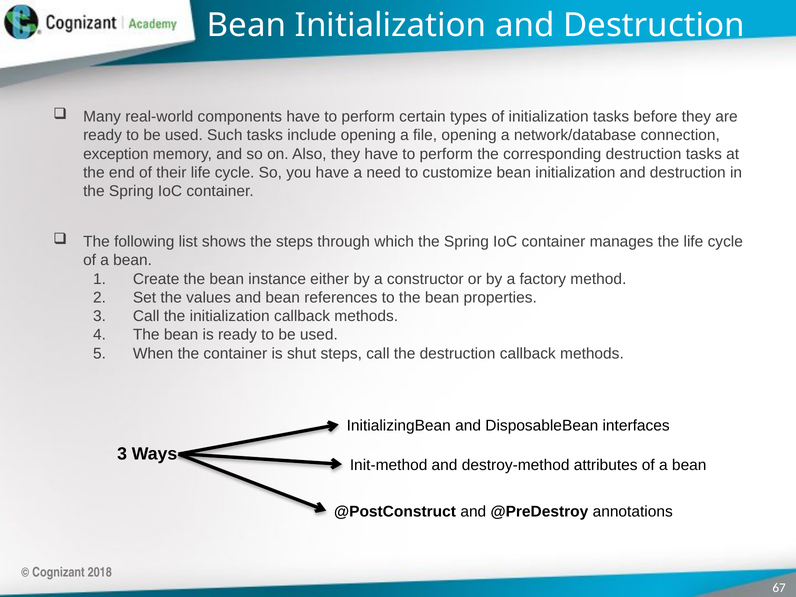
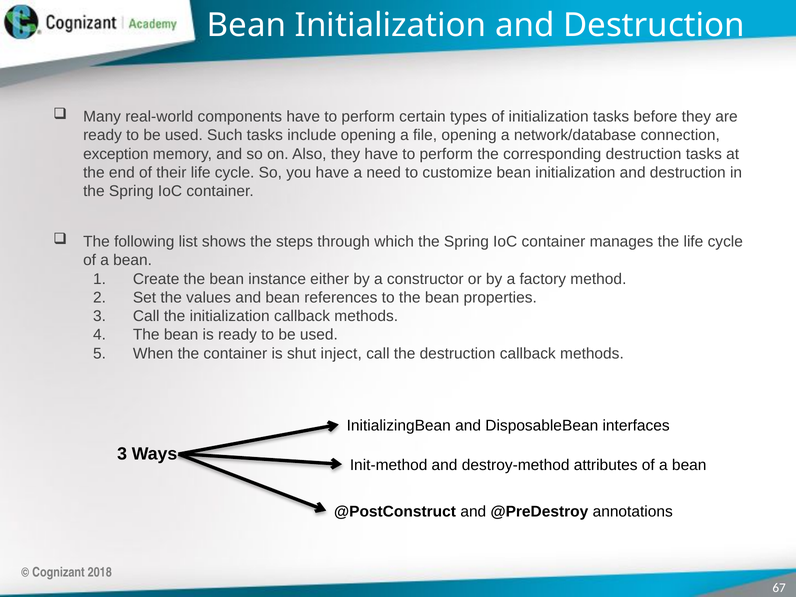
shut steps: steps -> inject (341, 353)
